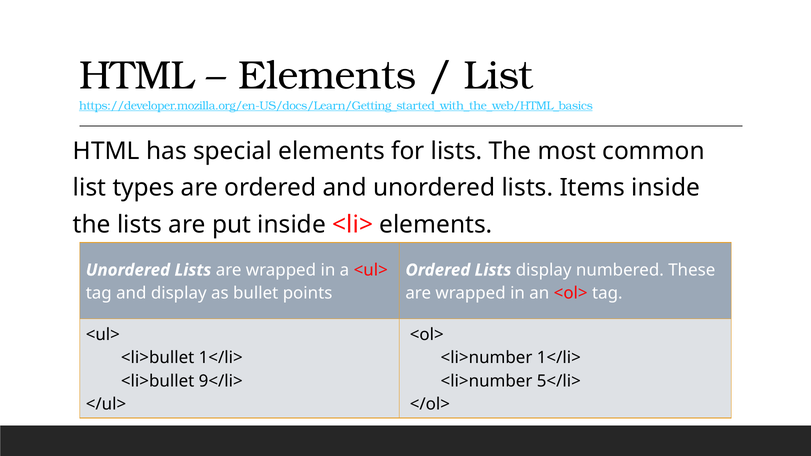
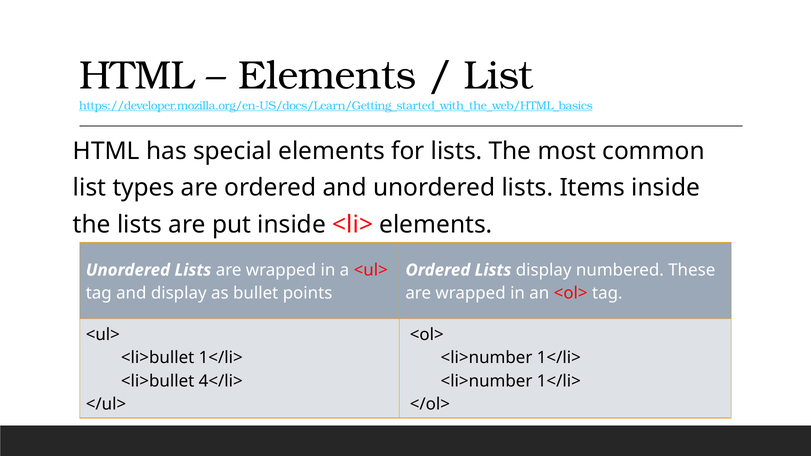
9</li>: 9</li> -> 4</li> (221, 381)
5</li>: 5</li> -> 1</li> (559, 381)
